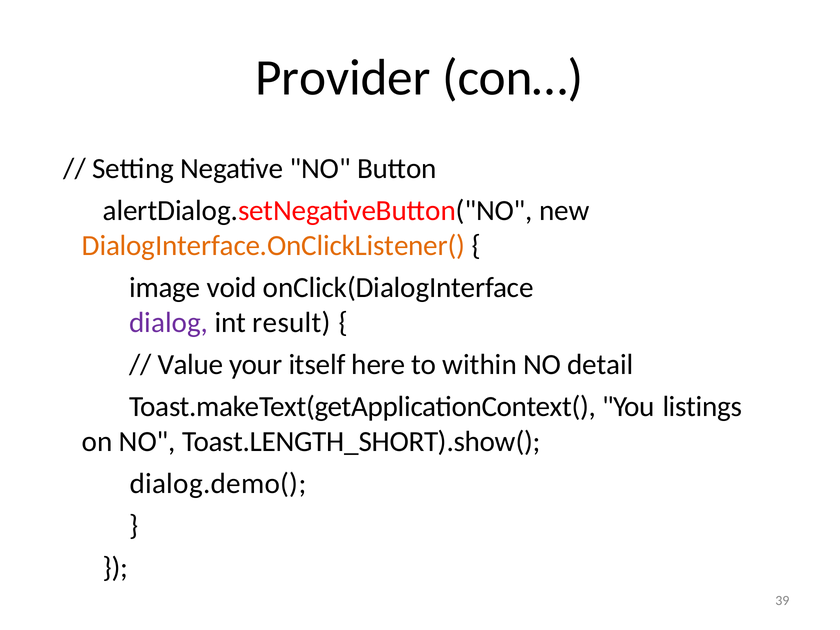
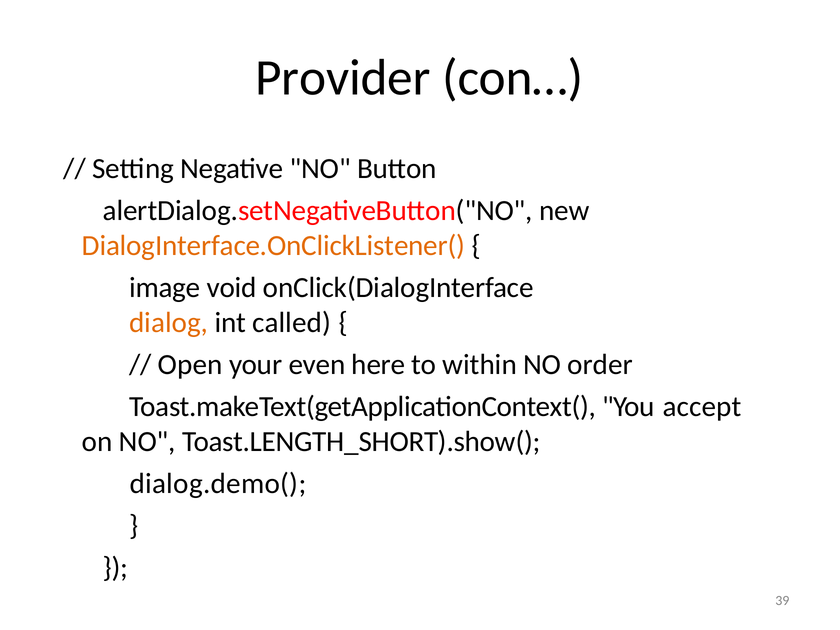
dialog colour: purple -> orange (169, 323)
result: result -> called (292, 323)
Value: Value -> Open (190, 365)
itself: itself -> even (317, 365)
detail: detail -> order (600, 365)
listings: listings -> accept (702, 407)
